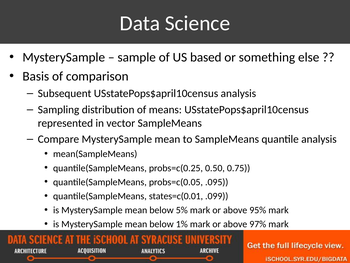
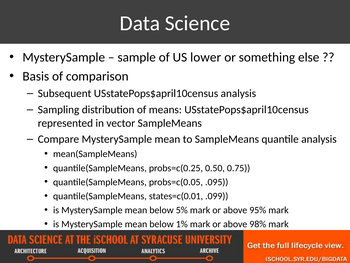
based: based -> lower (206, 57)
97%: 97% -> 98% (258, 224)
